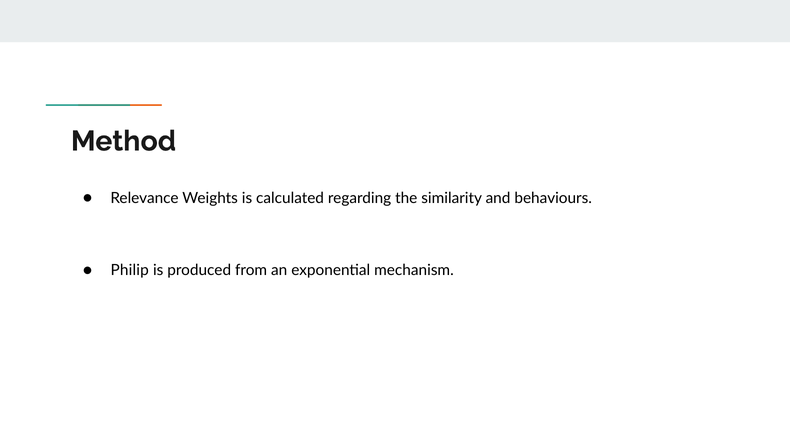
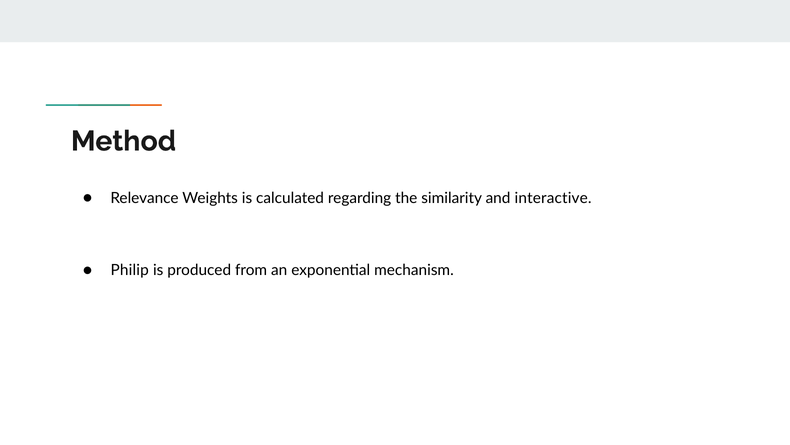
behaviours: behaviours -> interactive (553, 198)
